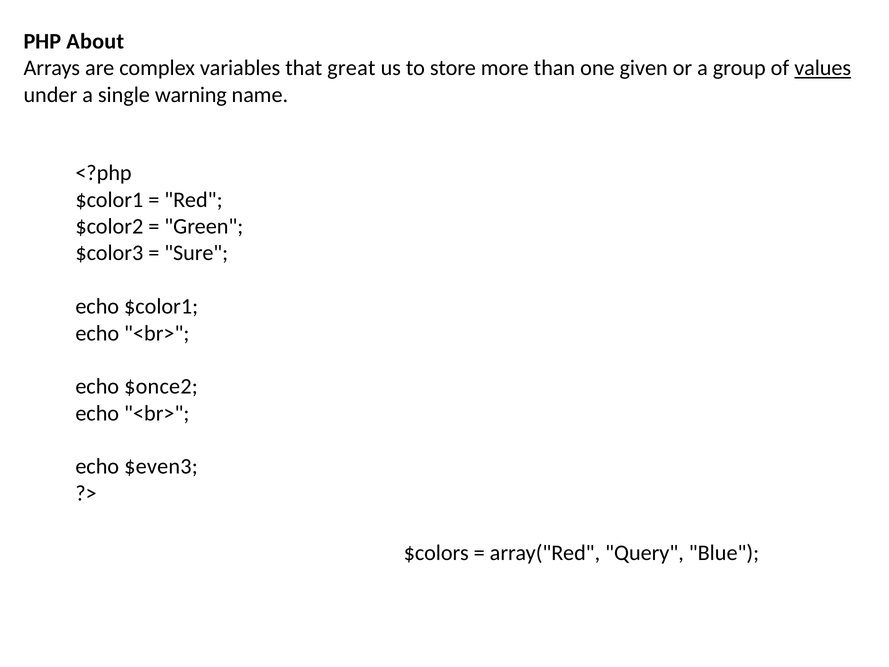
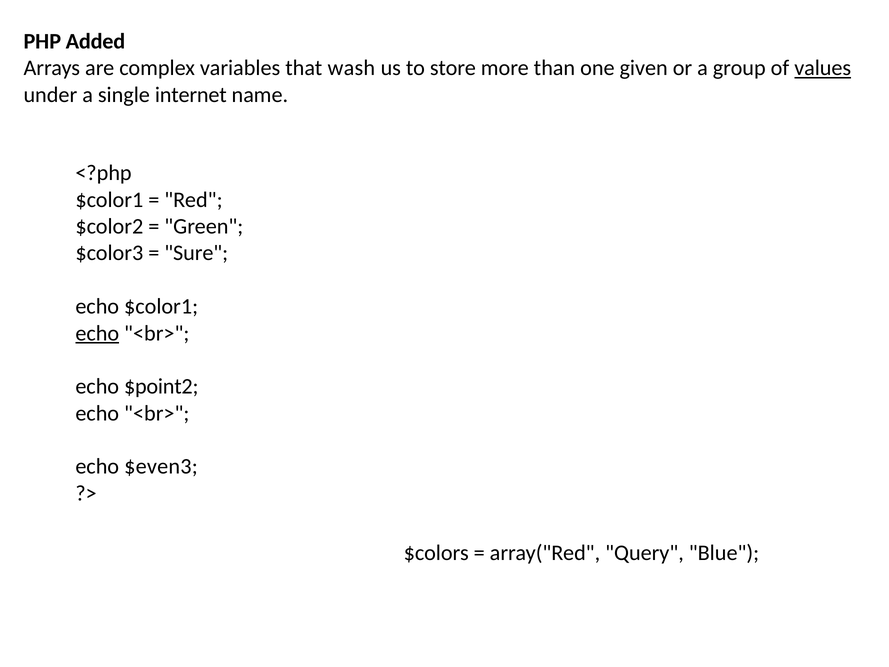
About: About -> Added (95, 41)
great: great -> wash (351, 68)
warning: warning -> internet (191, 95)
echo underline: none -> present (97, 333)
$once2: $once2 -> $point2 (161, 386)
